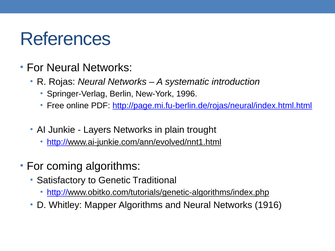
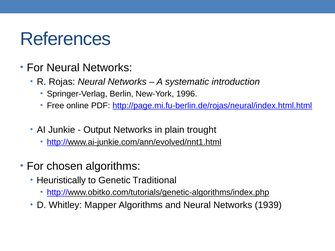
Layers: Layers -> Output (97, 130)
coming: coming -> chosen (65, 166)
Satisfactory: Satisfactory -> Heuristically (61, 180)
1916: 1916 -> 1939 (268, 205)
